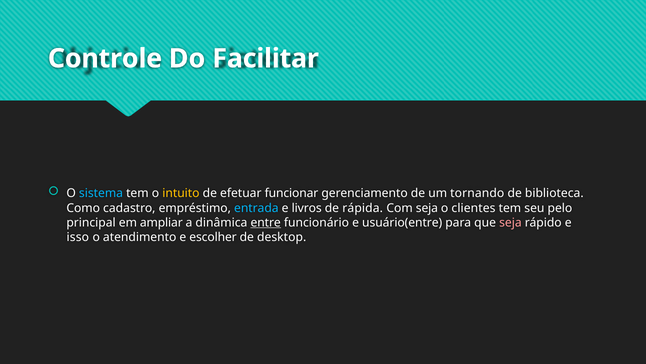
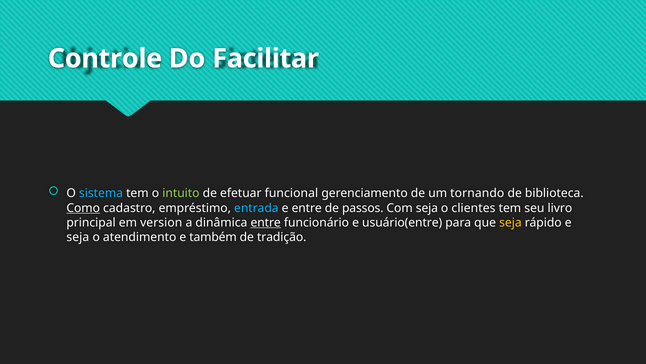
intuito colour: yellow -> light green (181, 193)
funcionar: funcionar -> funcional (291, 193)
Como underline: none -> present (83, 208)
e livros: livros -> entre (307, 208)
rápida: rápida -> passos (363, 208)
pelo: pelo -> livro (560, 208)
ampliar: ampliar -> version (161, 222)
seja colour: pink -> yellow (510, 222)
isso: isso -> seja (78, 237)
escolher: escolher -> também (213, 237)
desktop: desktop -> tradição (282, 237)
